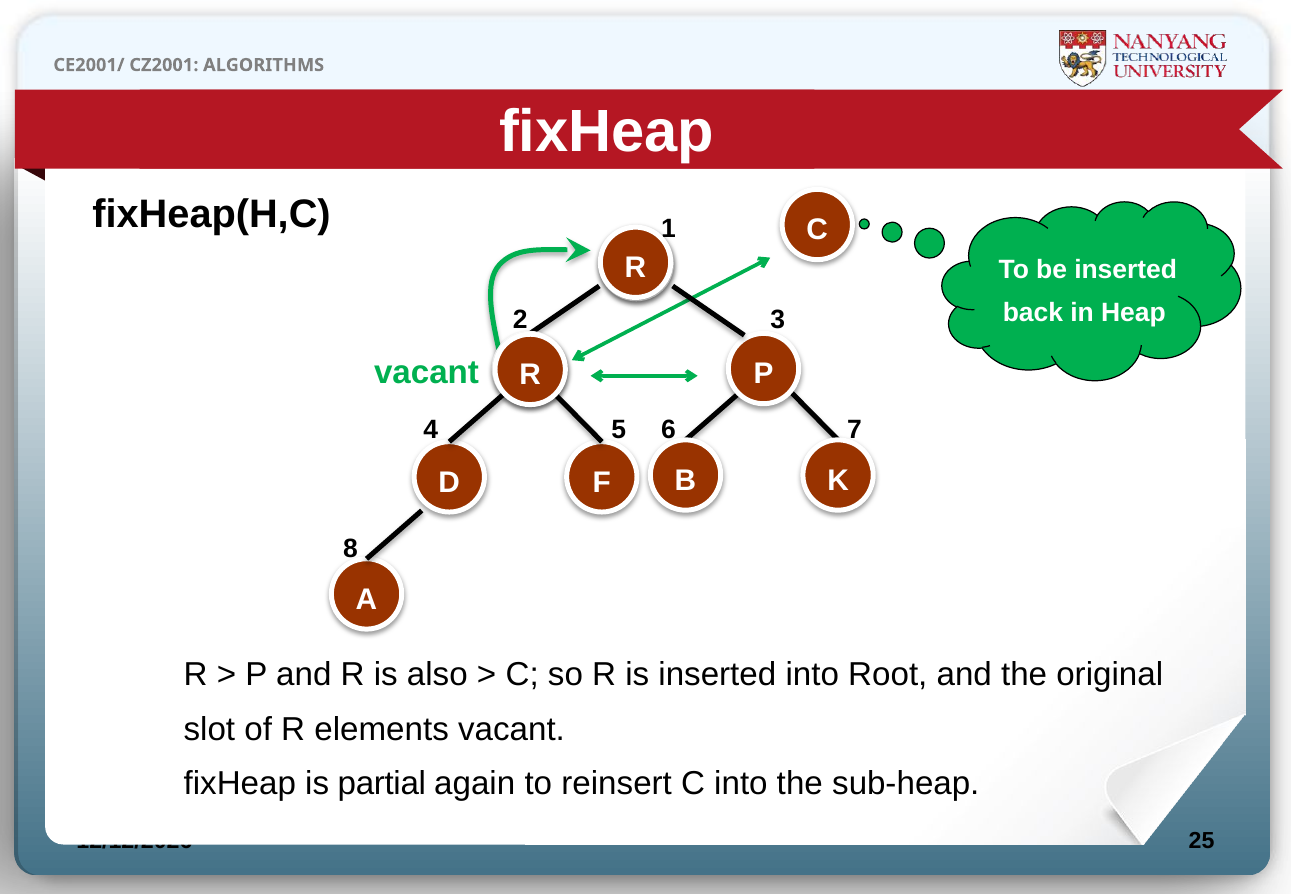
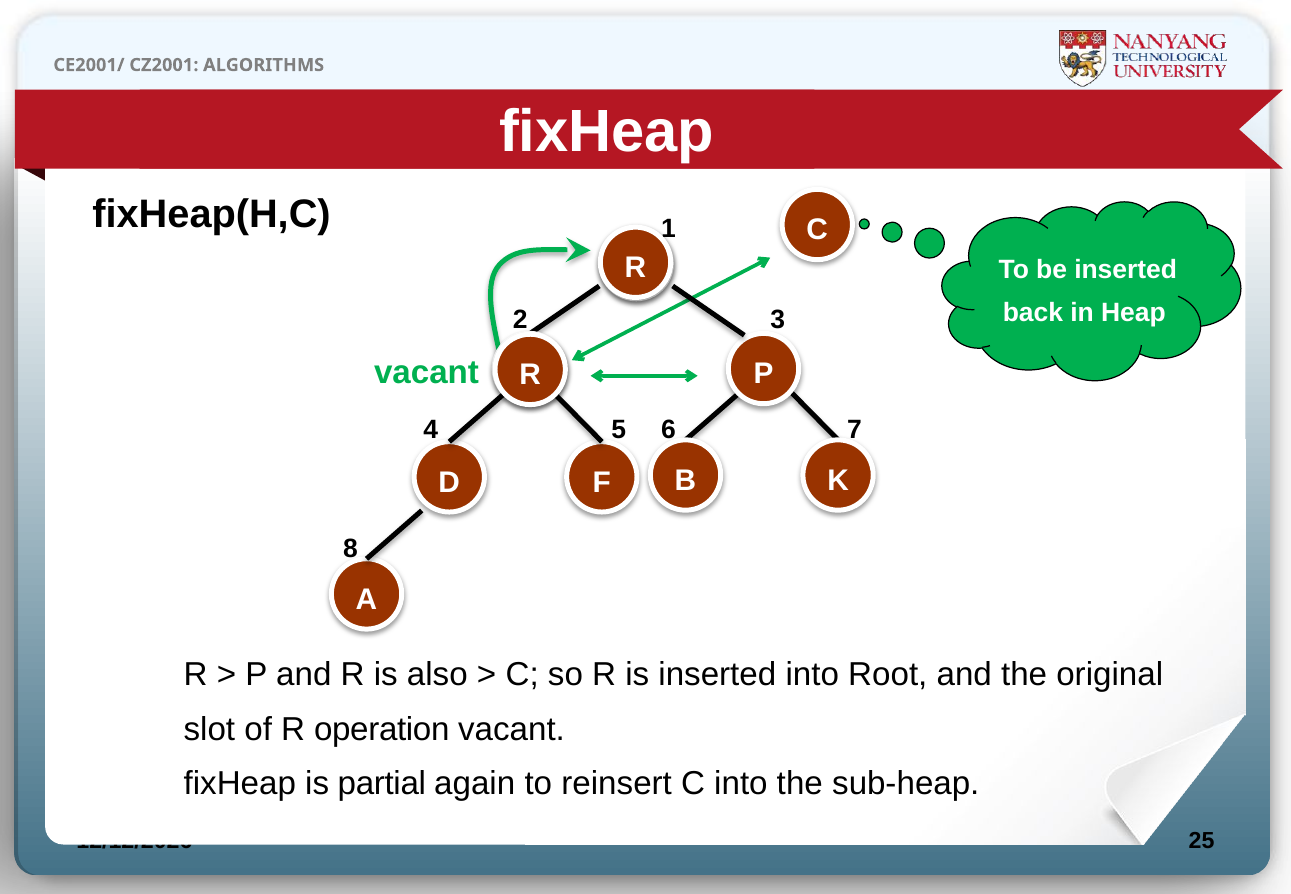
elements: elements -> operation (382, 729)
